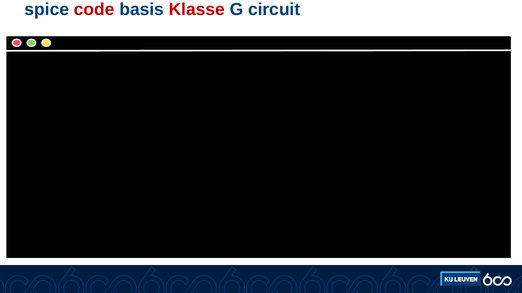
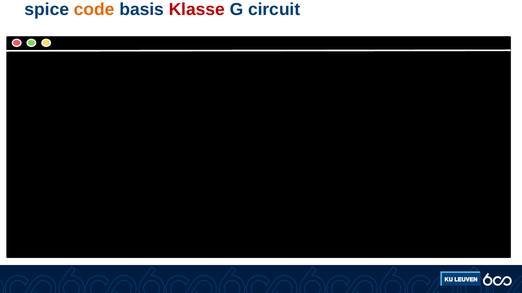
code colour: red -> orange (94, 10)
